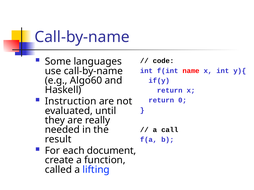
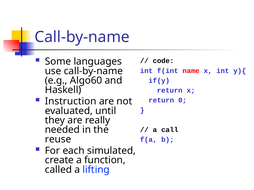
result: result -> reuse (58, 140)
document: document -> simulated (111, 151)
